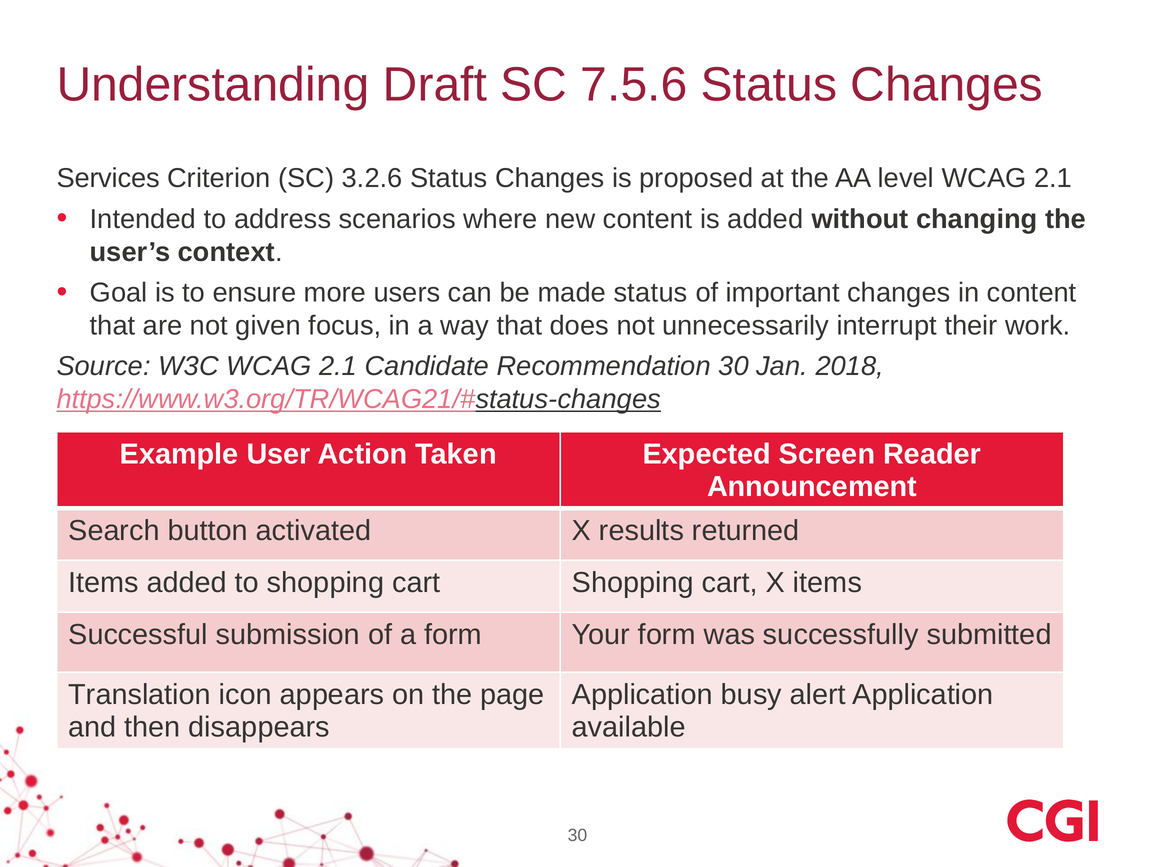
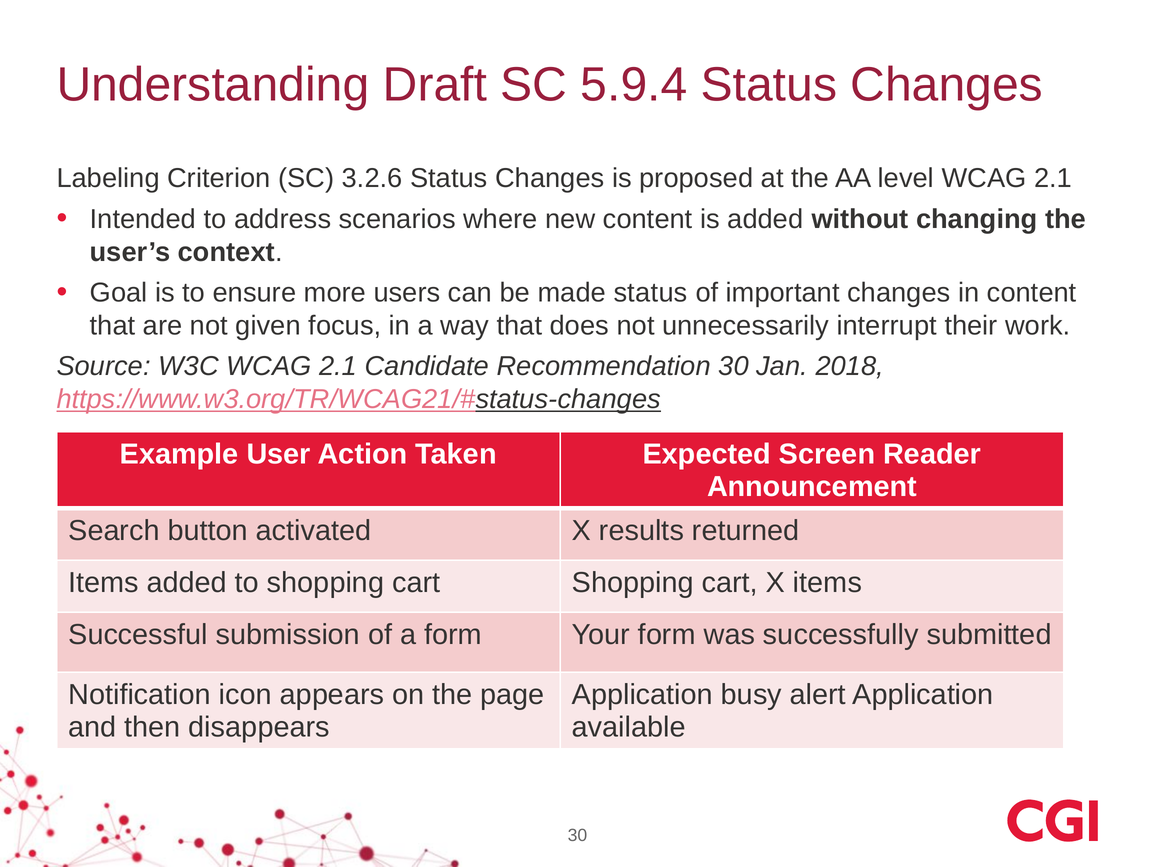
7.5.6: 7.5.6 -> 5.9.4 (634, 85)
Services: Services -> Labeling (108, 178)
Translation: Translation -> Notification (140, 694)
